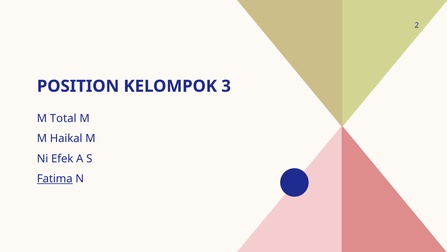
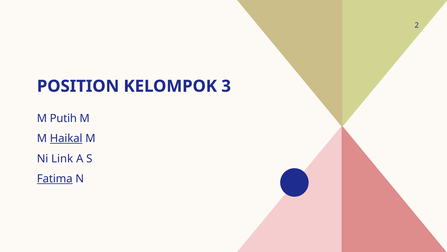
Total: Total -> Putih (63, 118)
Haikal underline: none -> present (66, 138)
Efek: Efek -> Link (62, 158)
